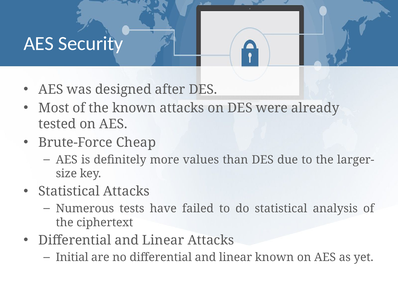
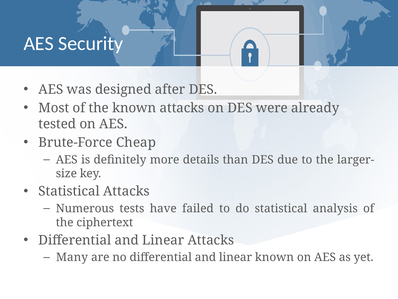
values: values -> details (201, 159)
Initial: Initial -> Many (72, 257)
